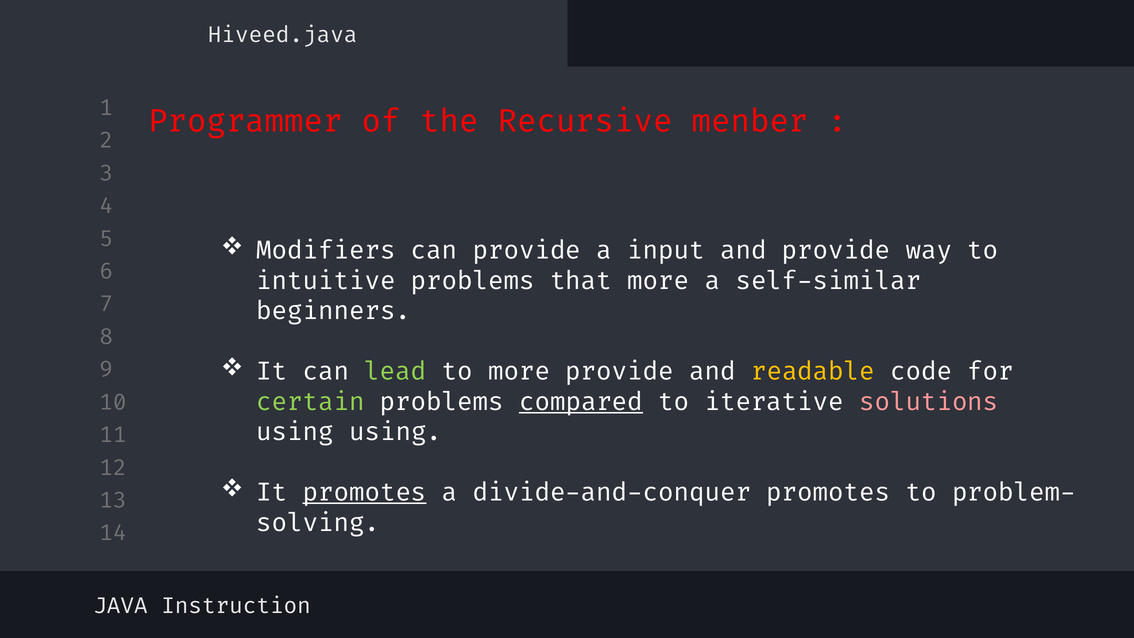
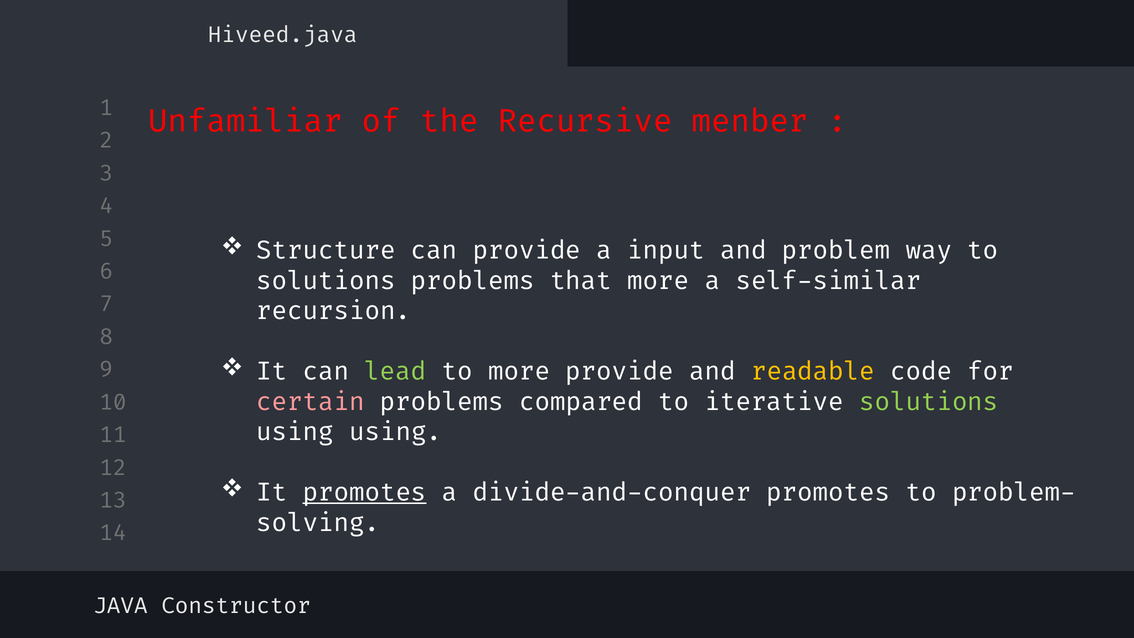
Programmer: Programmer -> Unfamiliar (245, 122)
Modifiers: Modifiers -> Structure (326, 251)
and provide: provide -> problem (836, 251)
intuitive: intuitive -> solutions (326, 281)
beginners: beginners -> recursion (334, 311)
certain colour: light green -> pink (311, 402)
compared underline: present -> none (581, 402)
solutions colour: pink -> light green (929, 402)
Instruction: Instruction -> Constructor (236, 606)
